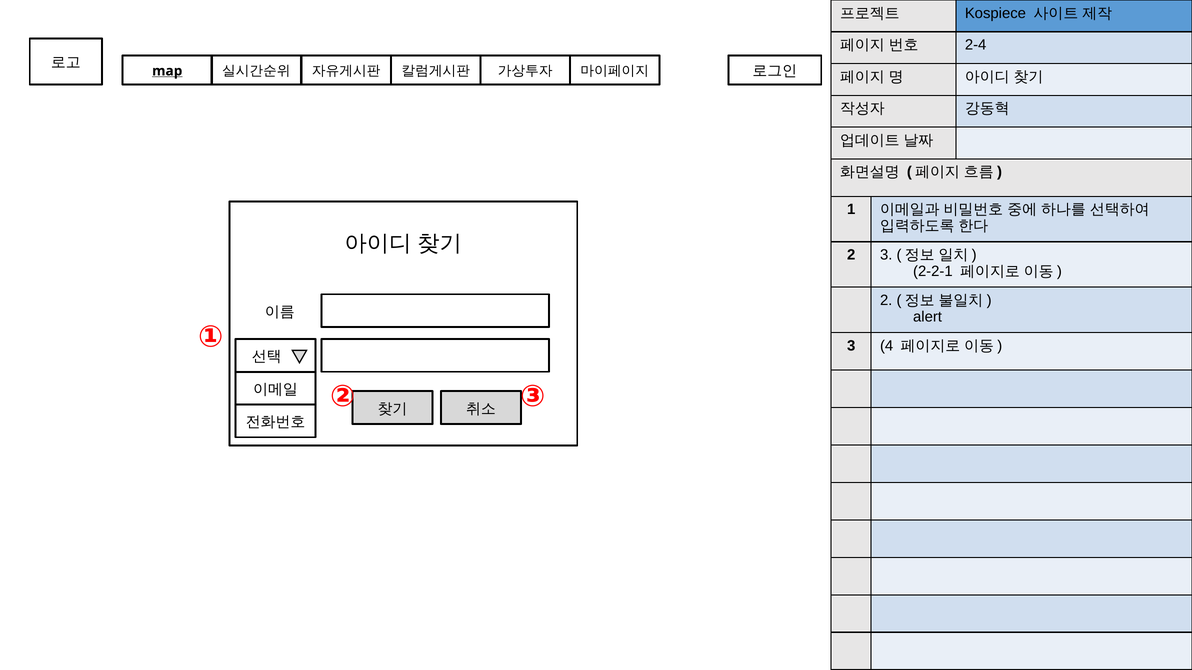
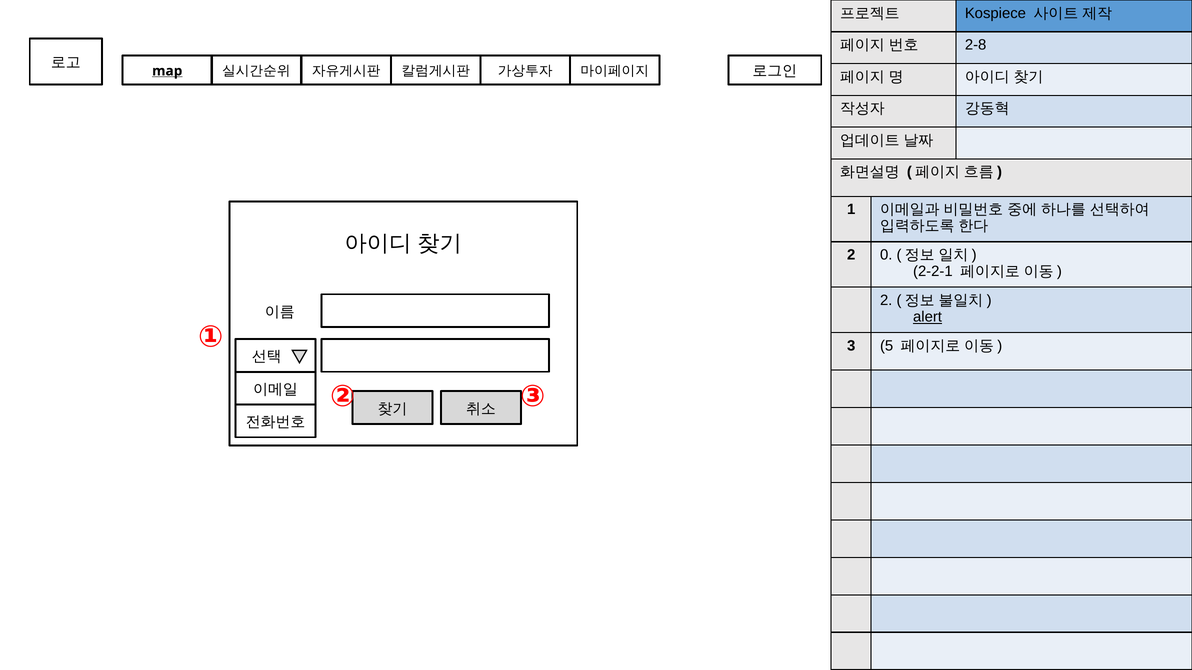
2-4: 2-4 -> 2-8 (976, 45)
2 3: 3 -> 0 (886, 255)
alert underline: none -> present (928, 317)
4: 4 -> 5 (887, 346)
